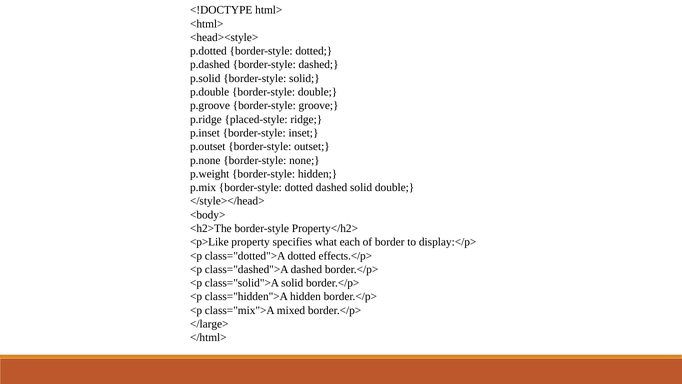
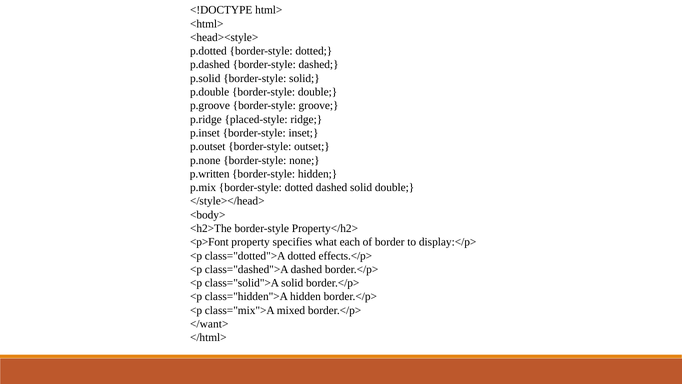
p.weight: p.weight -> p.written (210, 174)
<p>Like: <p>Like -> <p>Font (209, 242)
</large>: </large> -> </want> (209, 324)
